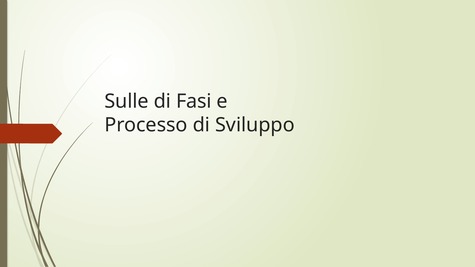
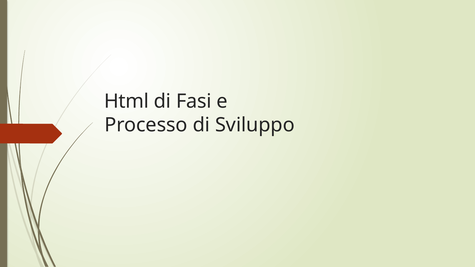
Sulle: Sulle -> Html (127, 101)
